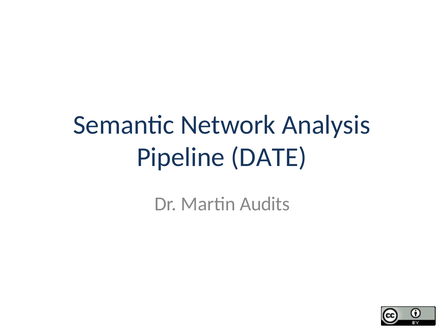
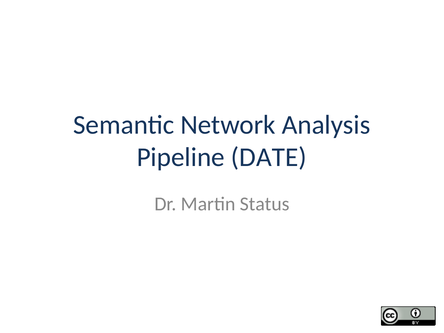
Audits: Audits -> Status (265, 204)
